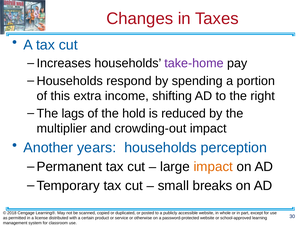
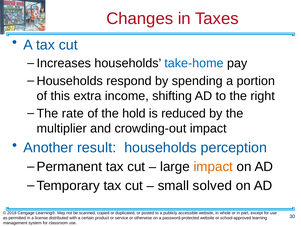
take-home colour: purple -> blue (194, 63)
lags: lags -> rate (73, 113)
years: years -> result (97, 147)
breaks: breaks -> solved (212, 185)
